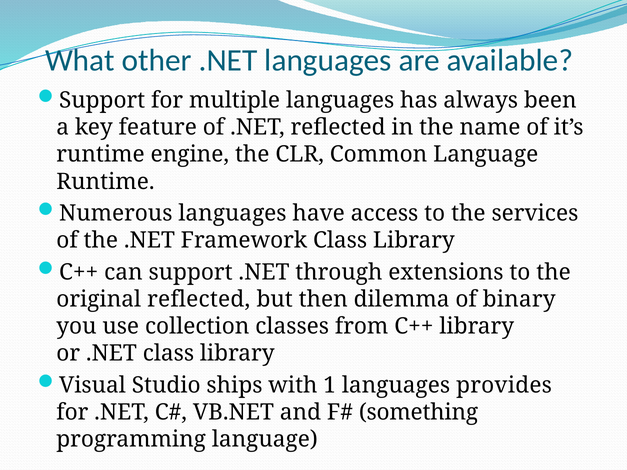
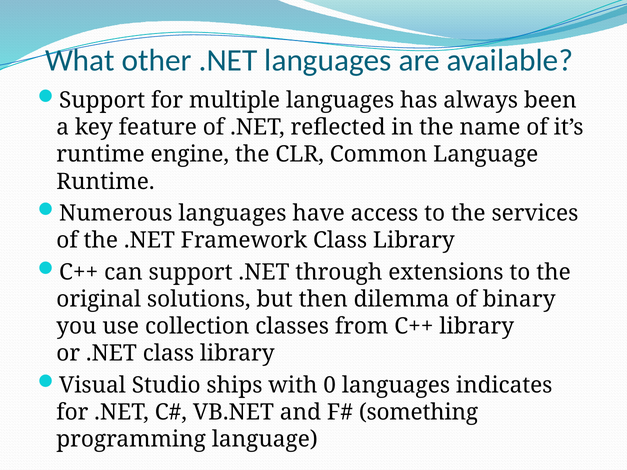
original reflected: reflected -> solutions (199, 299)
1: 1 -> 0 (330, 385)
provides: provides -> indicates (504, 385)
